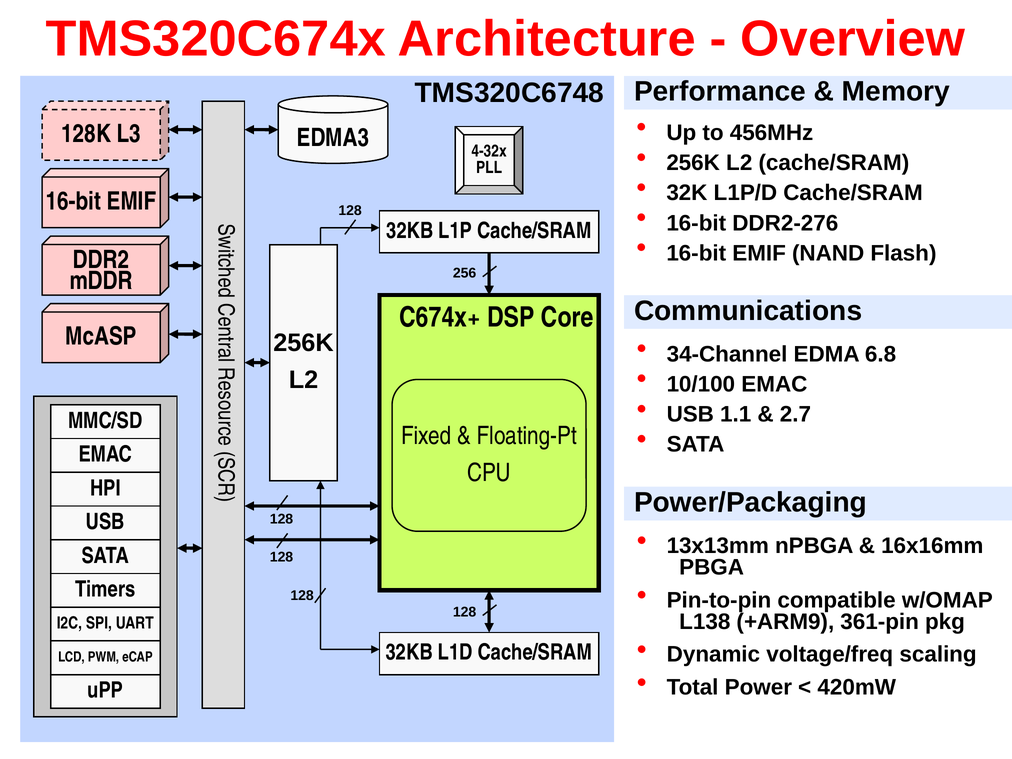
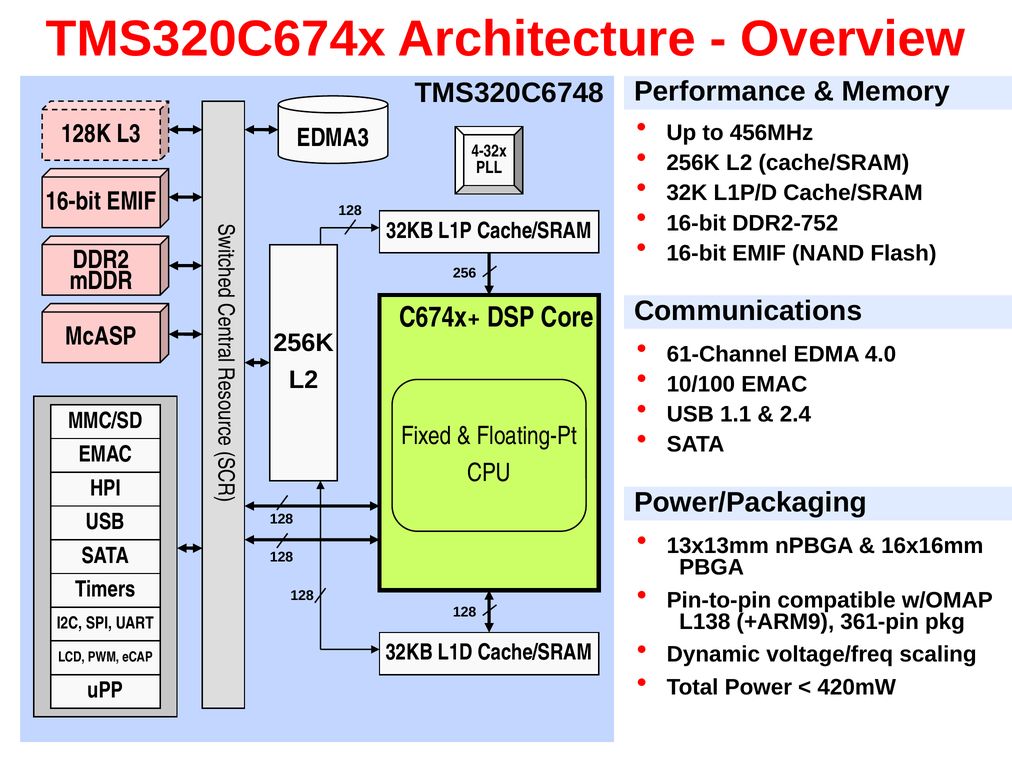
DDR2-276: DDR2-276 -> DDR2-752 (785, 223)
34-Channel: 34-Channel -> 61-Channel (727, 354)
6.8: 6.8 -> 4.0 (881, 354)
2.7: 2.7 -> 2.4 (795, 414)
